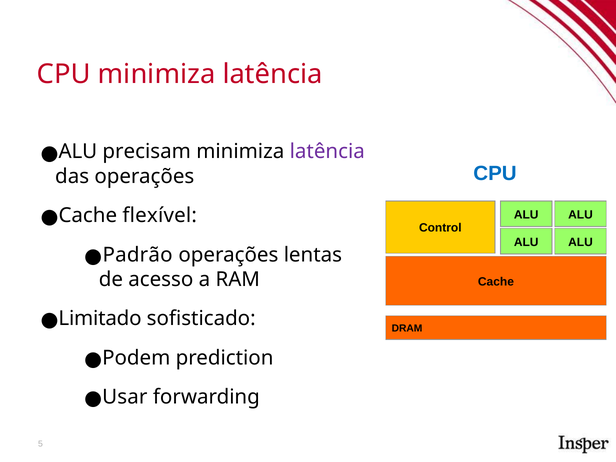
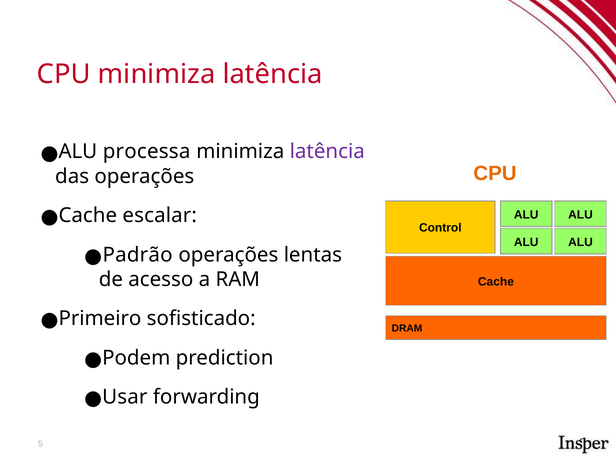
precisam: precisam -> processa (147, 152)
CPU colour: blue -> orange (495, 174)
flexível: flexível -> escalar (160, 216)
Limitado: Limitado -> Primeiro (100, 319)
